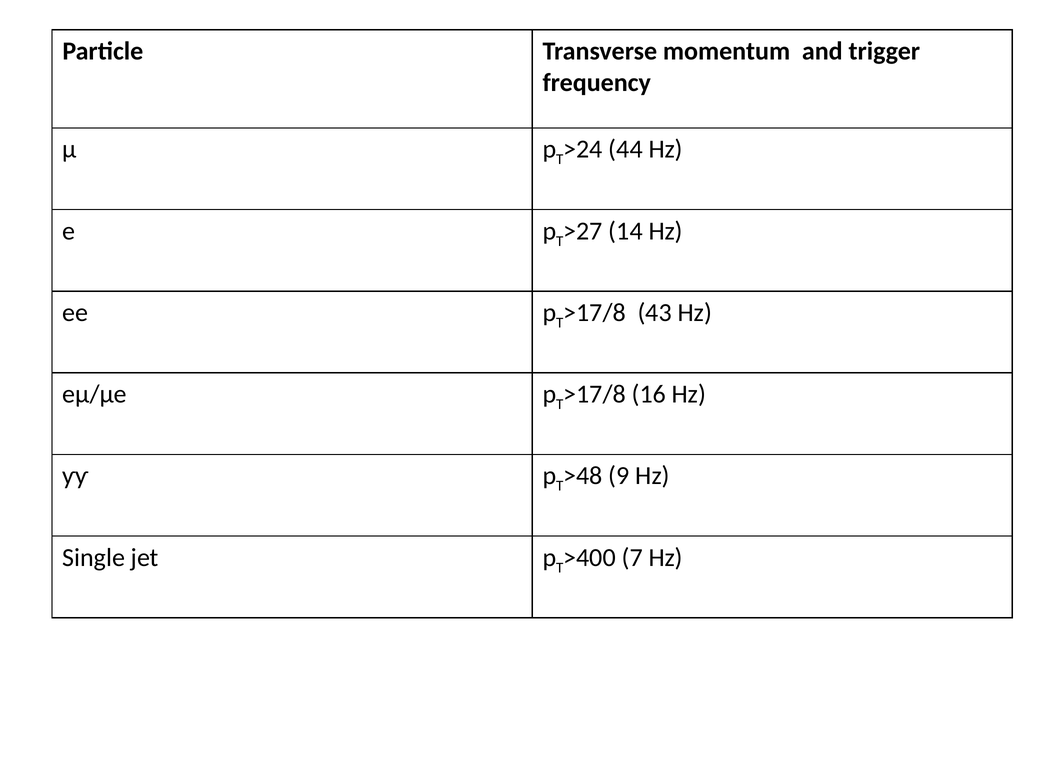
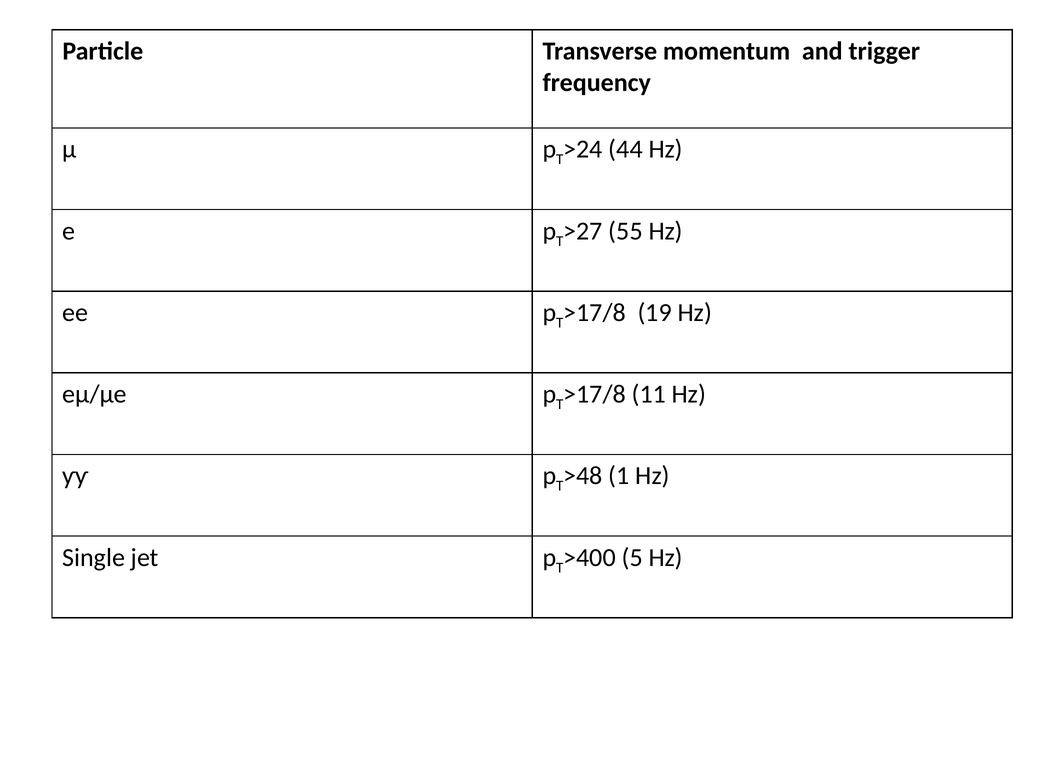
14: 14 -> 55 (626, 231)
43: 43 -> 19 (655, 313)
16: 16 -> 11 (649, 395)
9: 9 -> 1 (619, 476)
7: 7 -> 5 (632, 558)
